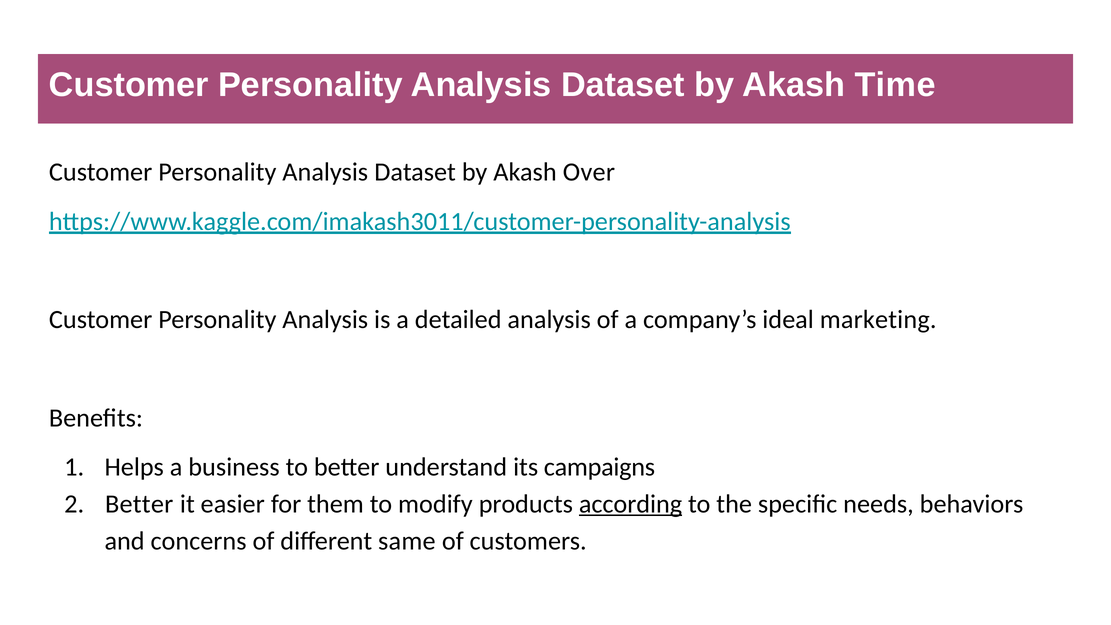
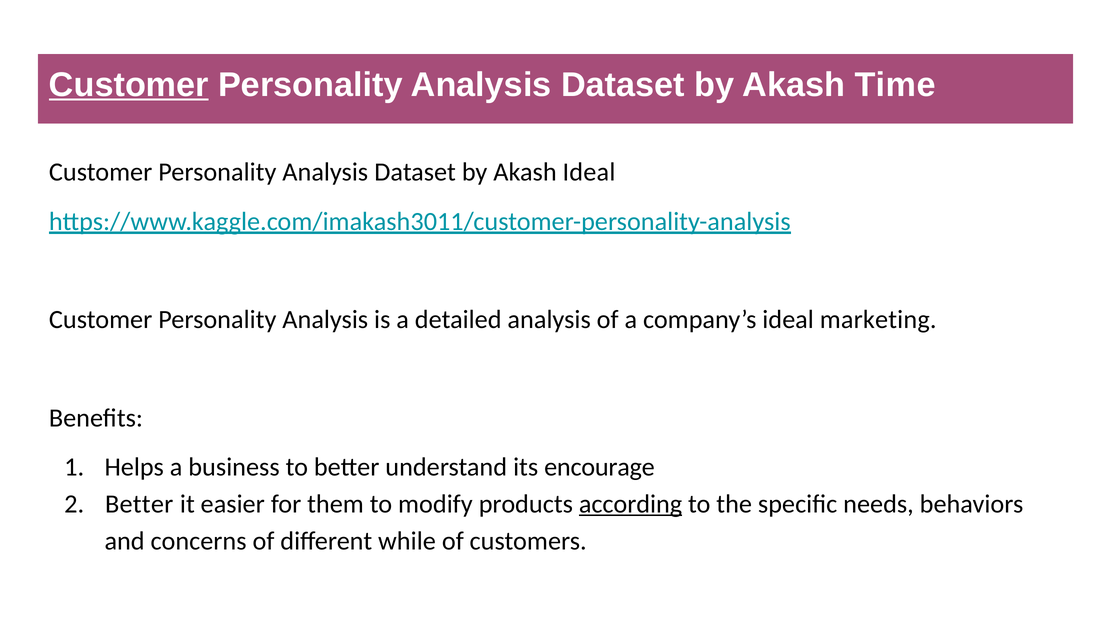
Customer underline: none -> present (129, 85)
Akash Over: Over -> Ideal (589, 172)
campaigns: campaigns -> encourage (599, 467)
same: same -> while (407, 541)
